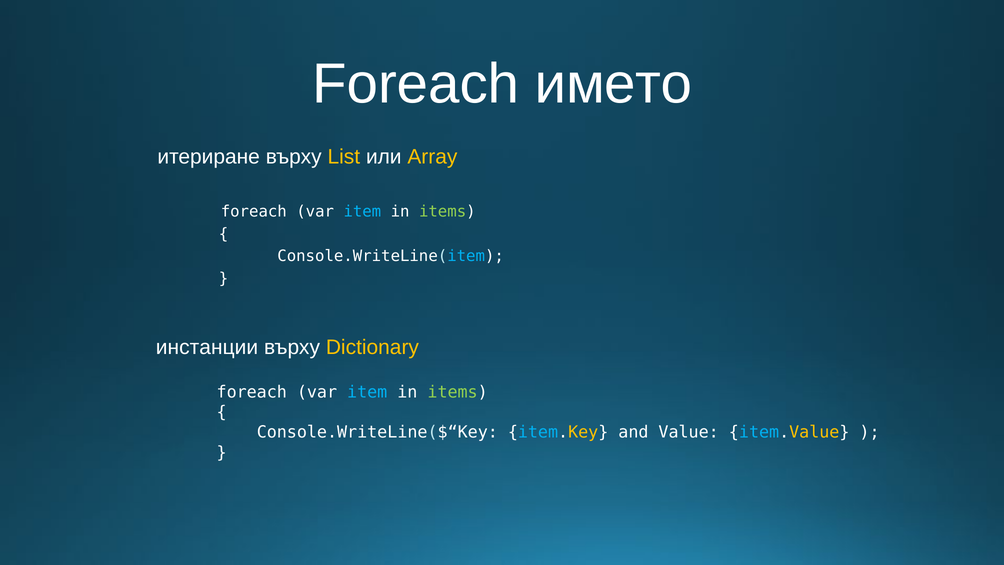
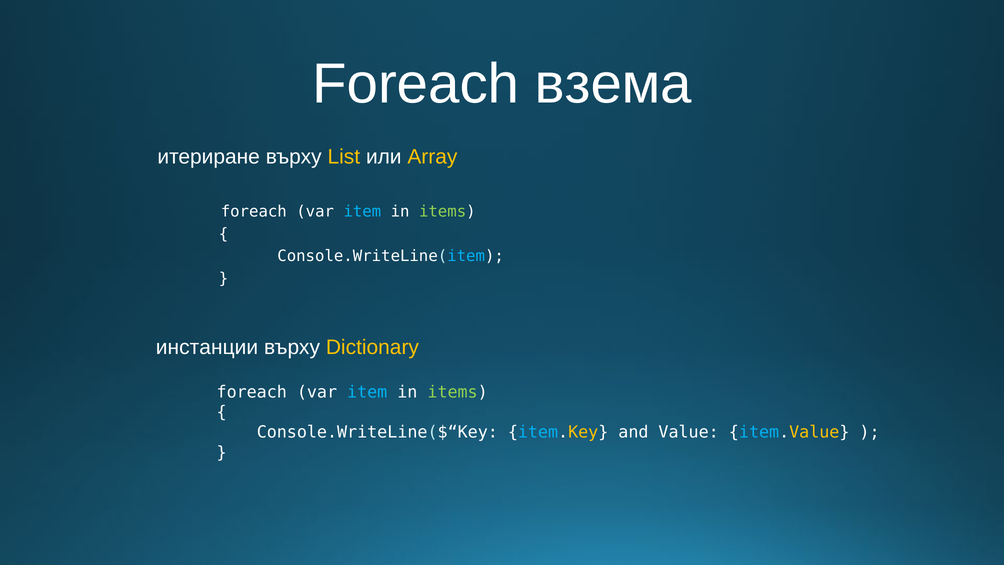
името: името -> взема (613, 84)
